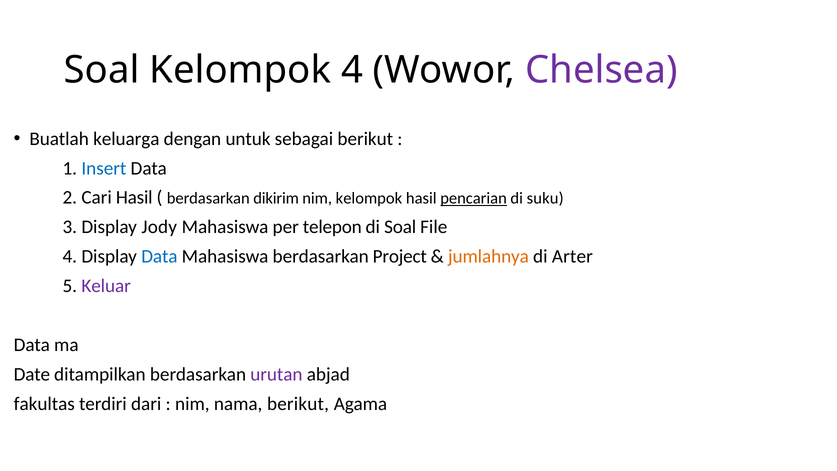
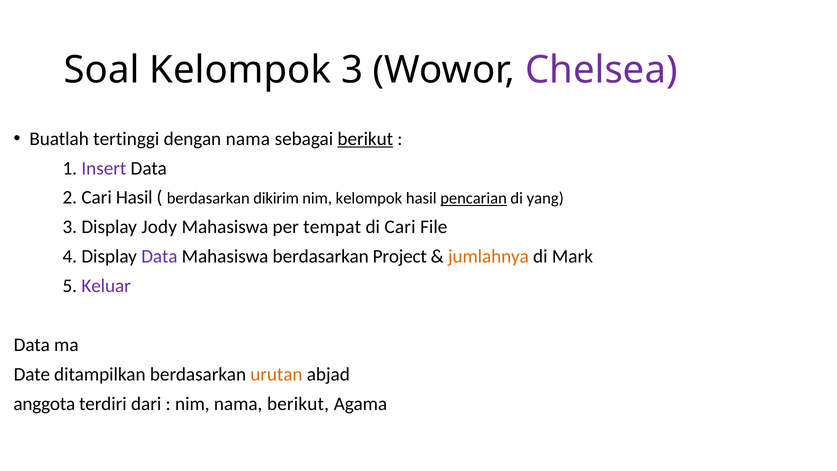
Kelompok 4: 4 -> 3 (352, 70)
keluarga: keluarga -> tertinggi (126, 139)
dengan untuk: untuk -> nama (248, 139)
berikut underline: none -> present (365, 139)
Insert colour: blue -> purple (104, 168)
suku: suku -> yang (545, 198)
telepon: telepon -> tempat (332, 227)
di Soal: Soal -> Cari (400, 227)
Data colour: blue -> purple (159, 256)
Arter: Arter -> Mark (572, 256)
urutan colour: purple -> orange (276, 374)
fakultas: fakultas -> anggota (44, 404)
